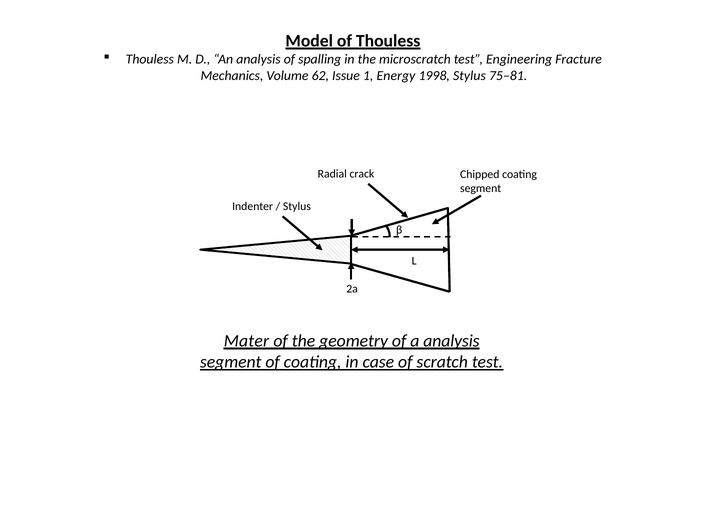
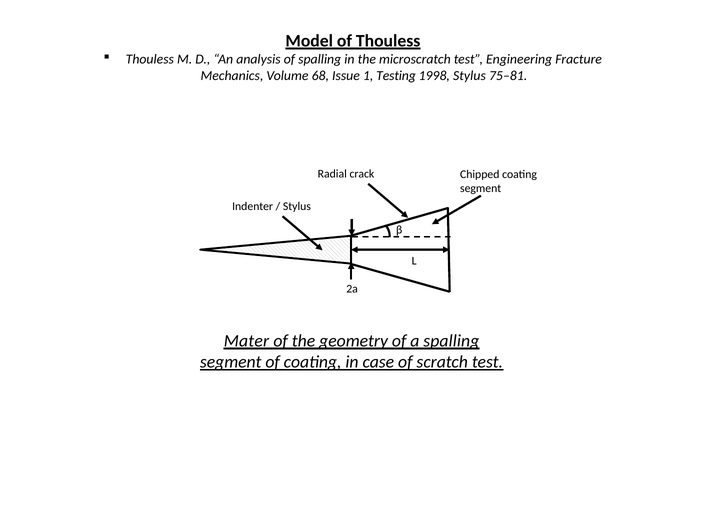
62: 62 -> 68 (320, 76)
Energy: Energy -> Testing (396, 76)
a analysis: analysis -> spalling (451, 341)
